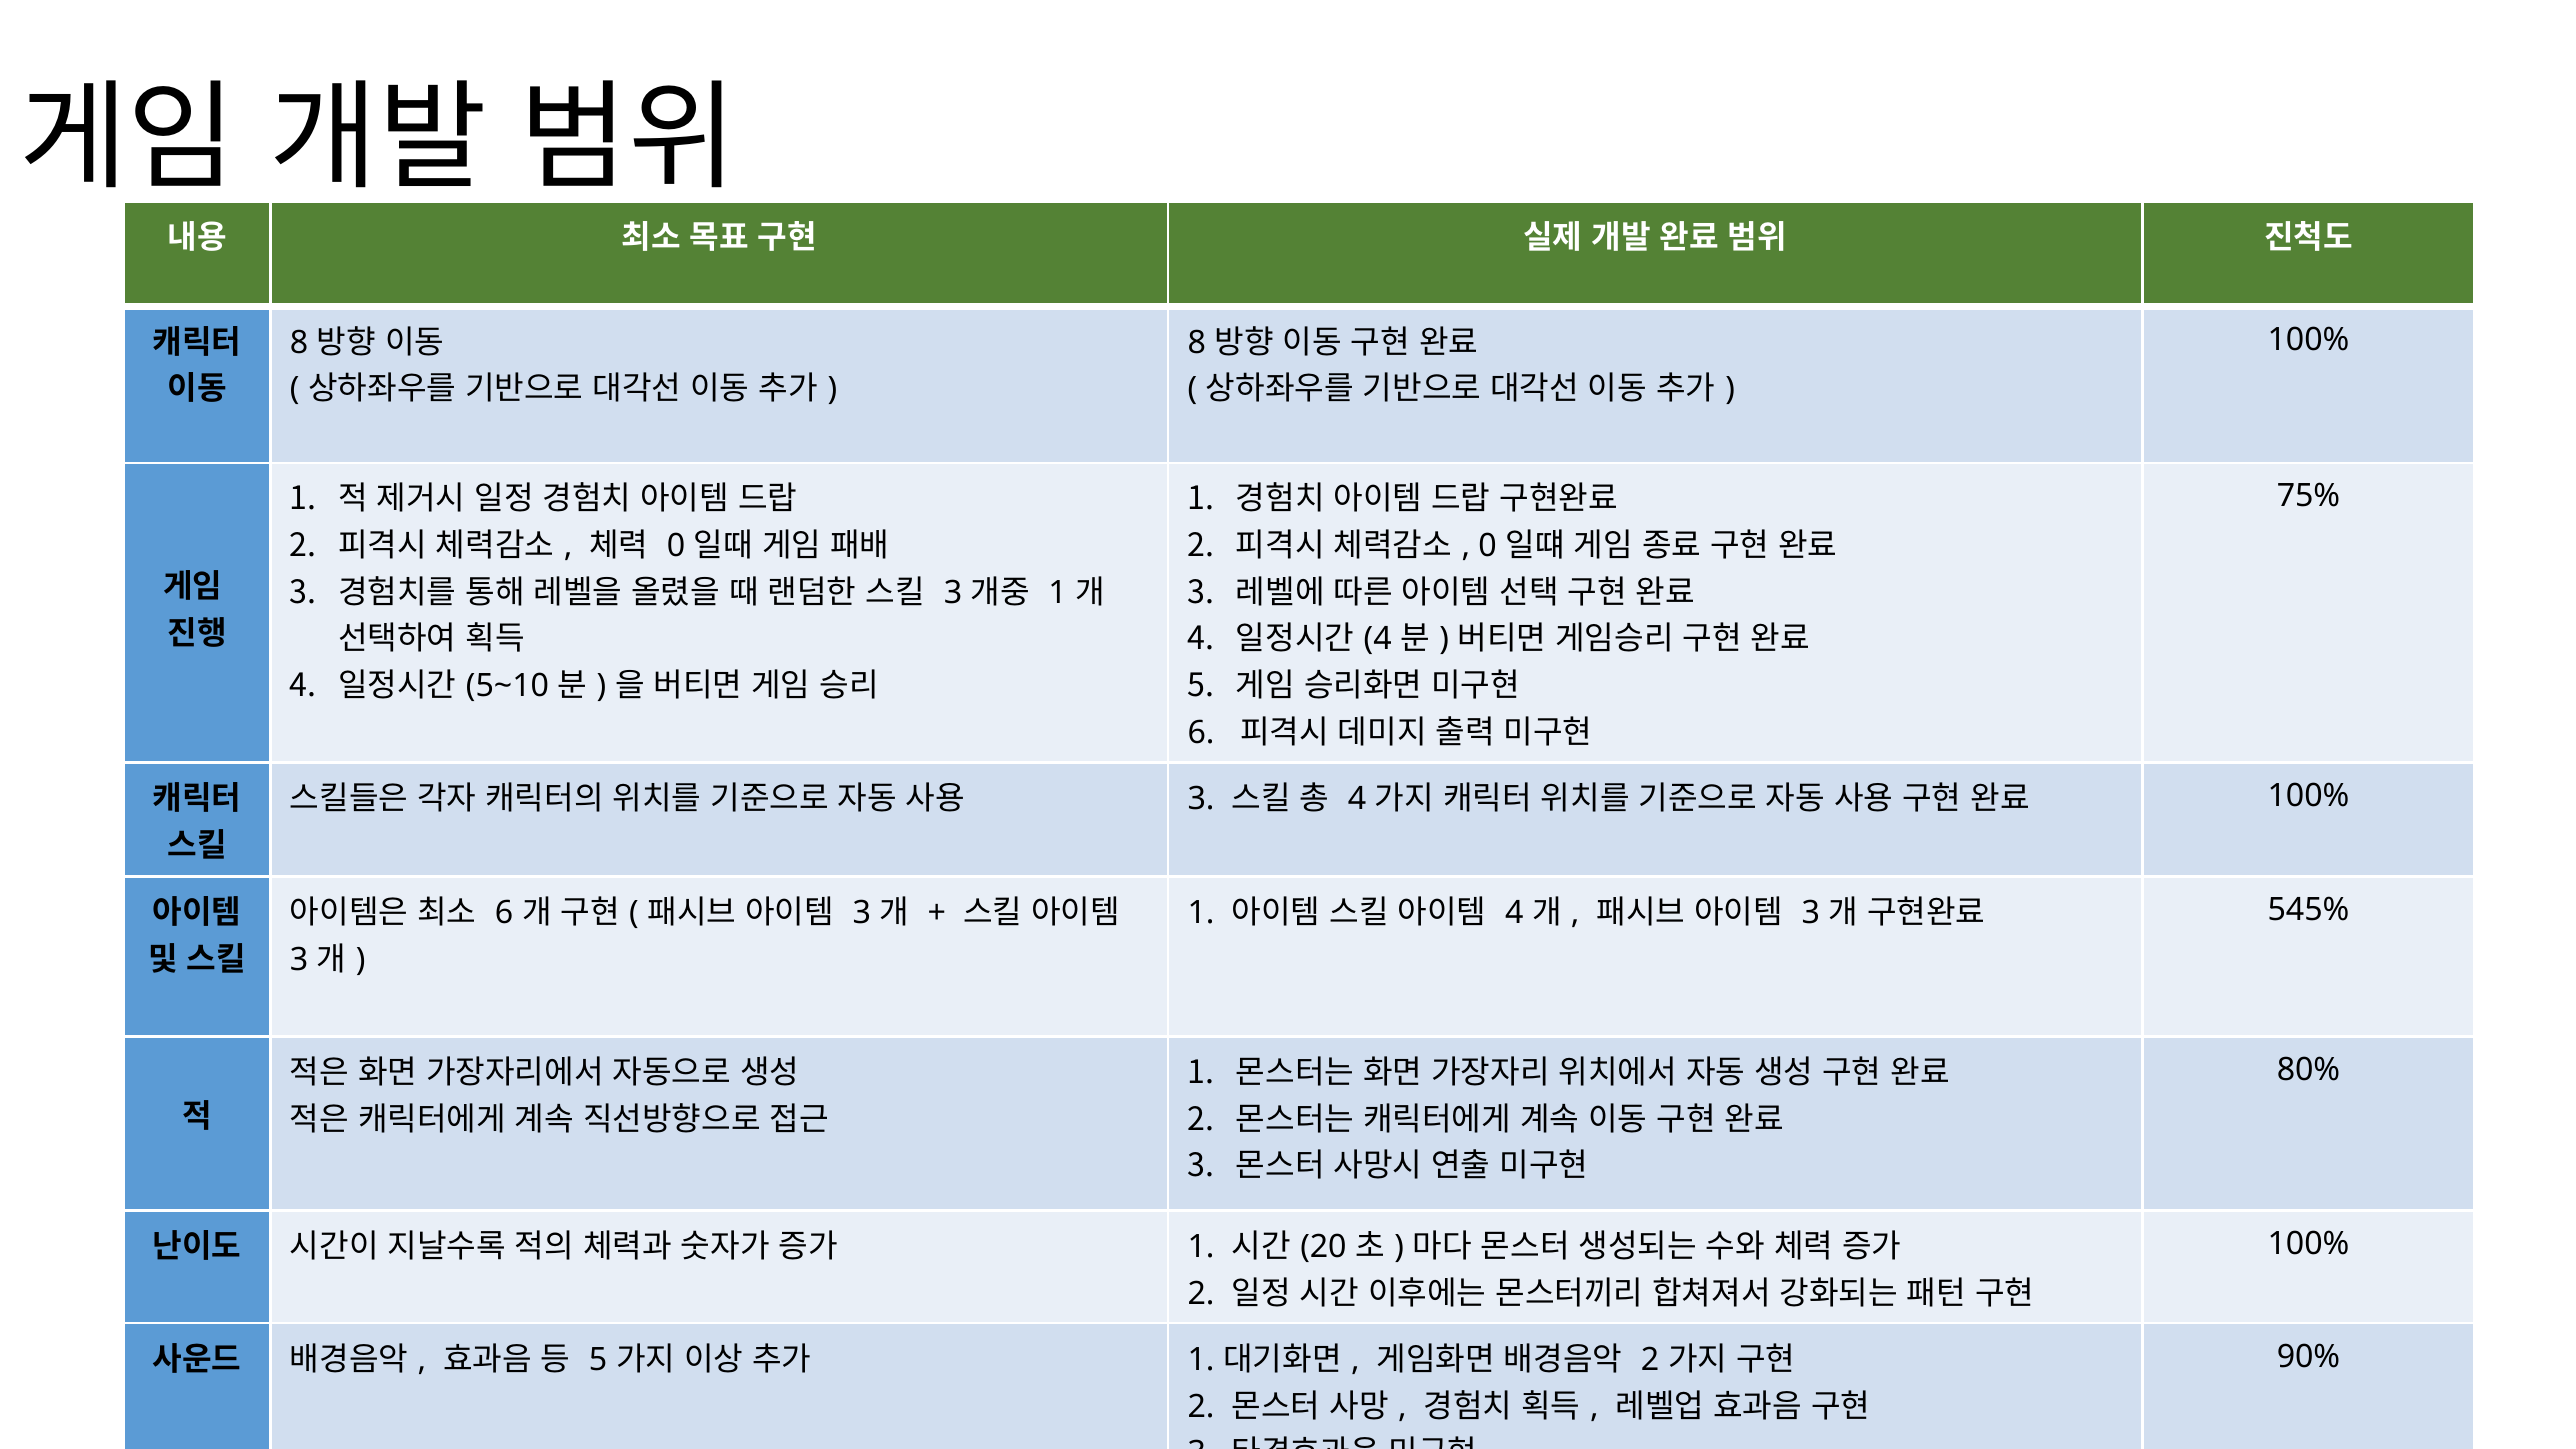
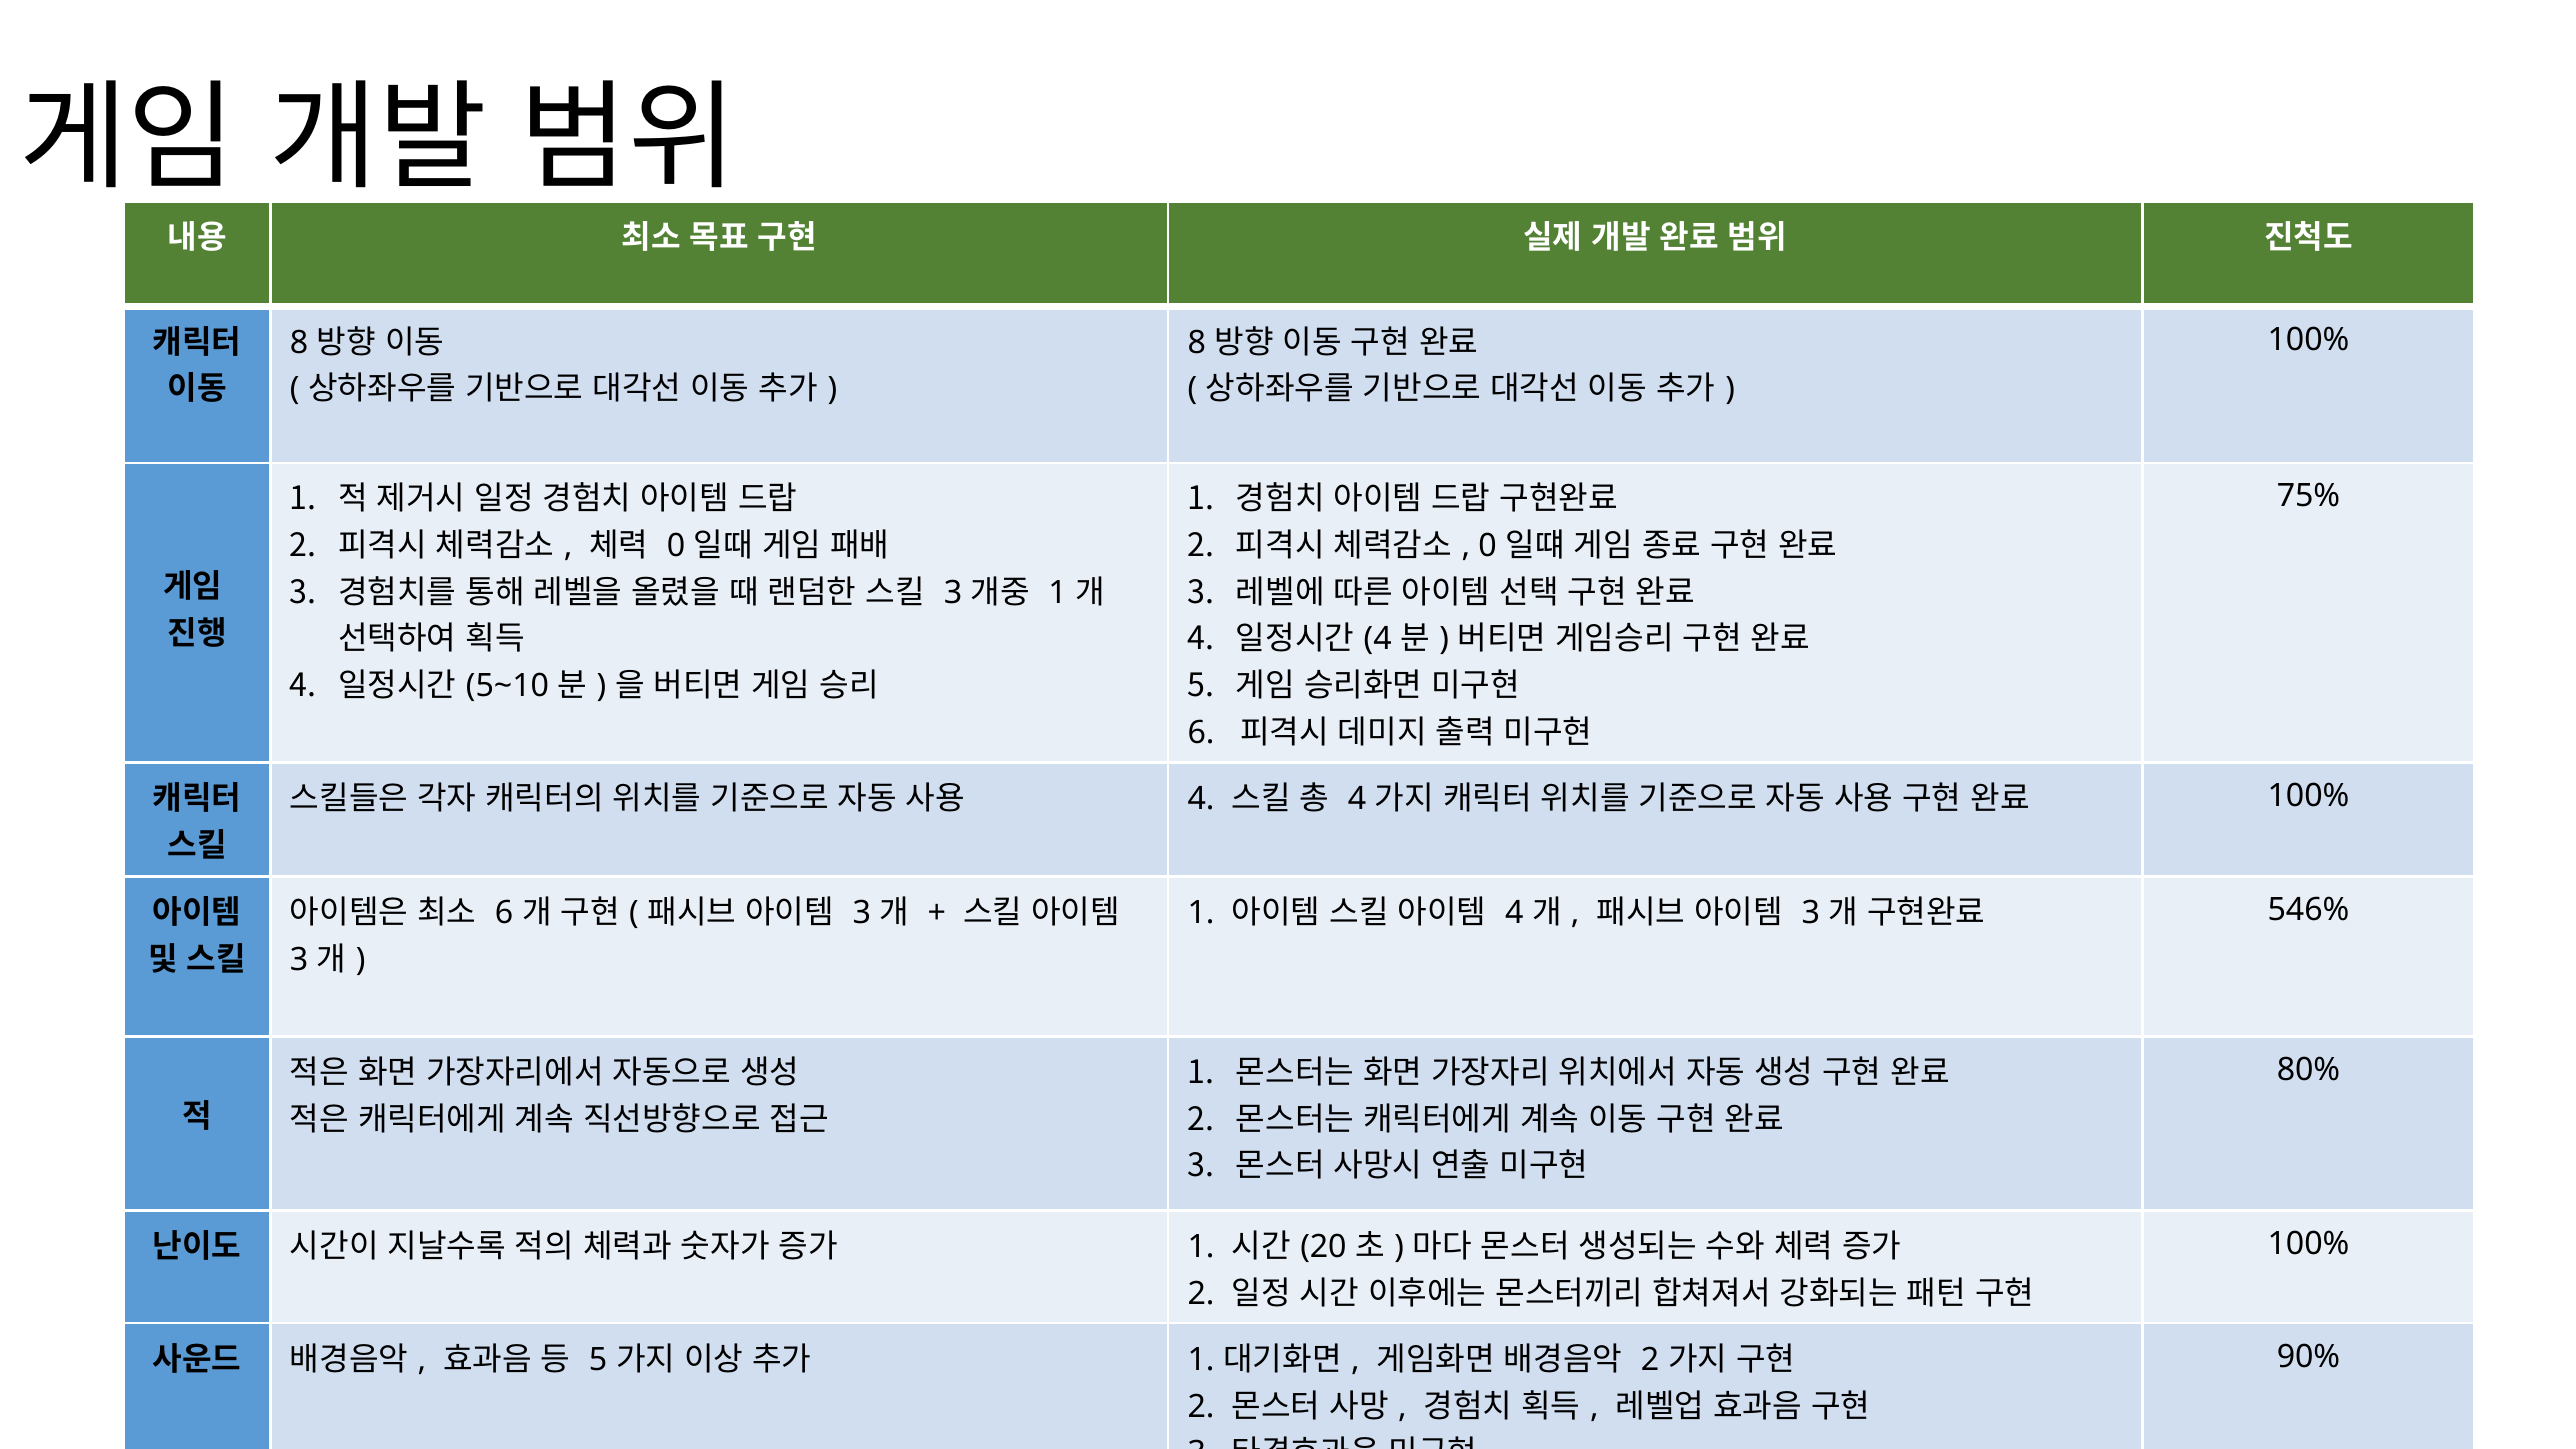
3: 3 -> 4 (1201, 799)
545%: 545% -> 546% (2308, 910)
